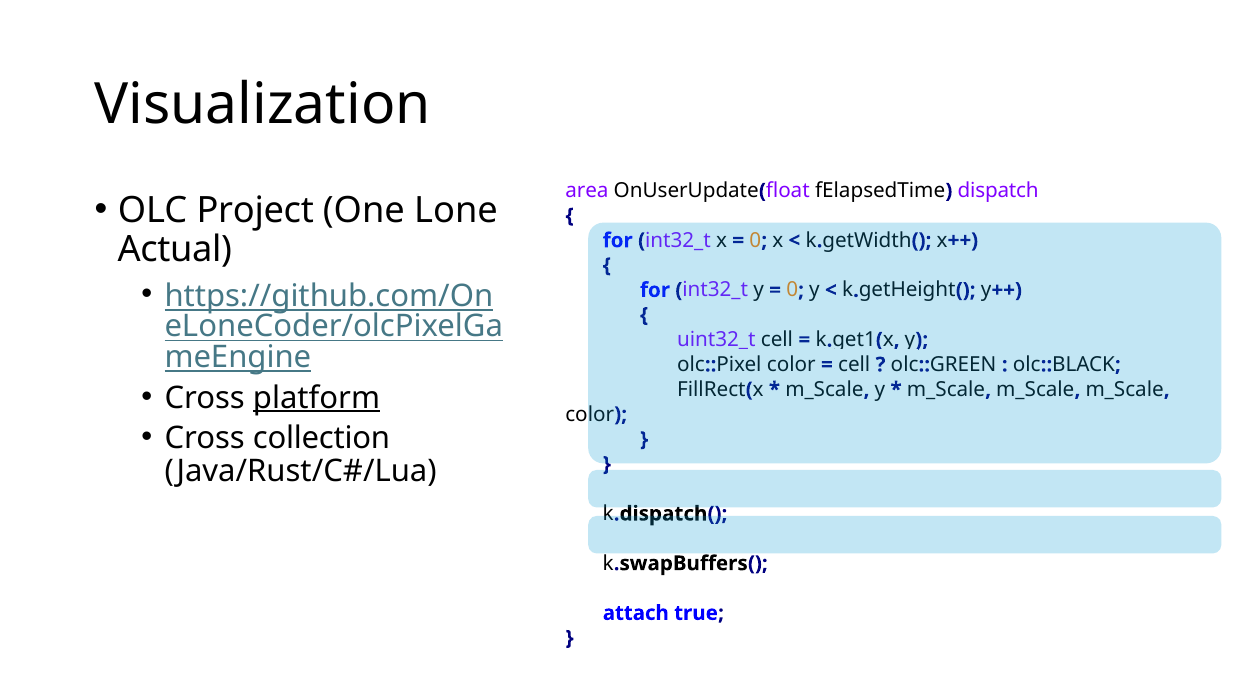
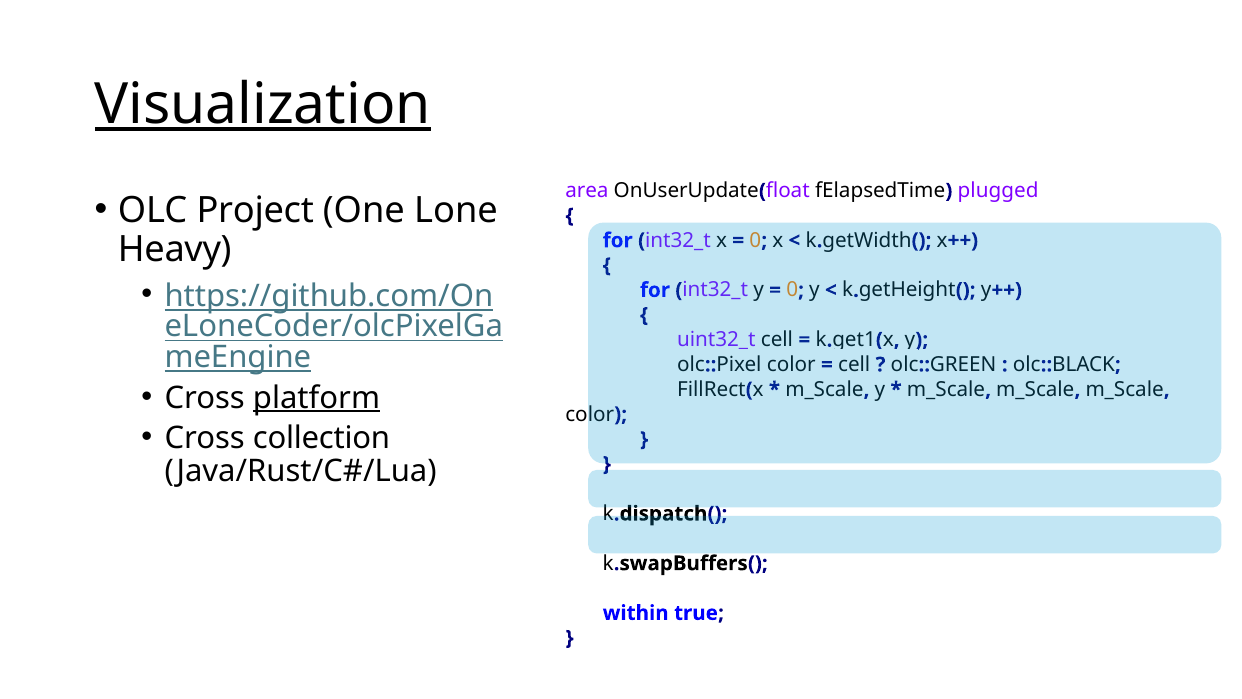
Visualization underline: none -> present (263, 104)
dispatch: dispatch -> plugged (998, 191)
Actual: Actual -> Heavy (175, 249)
attach: attach -> within (636, 613)
